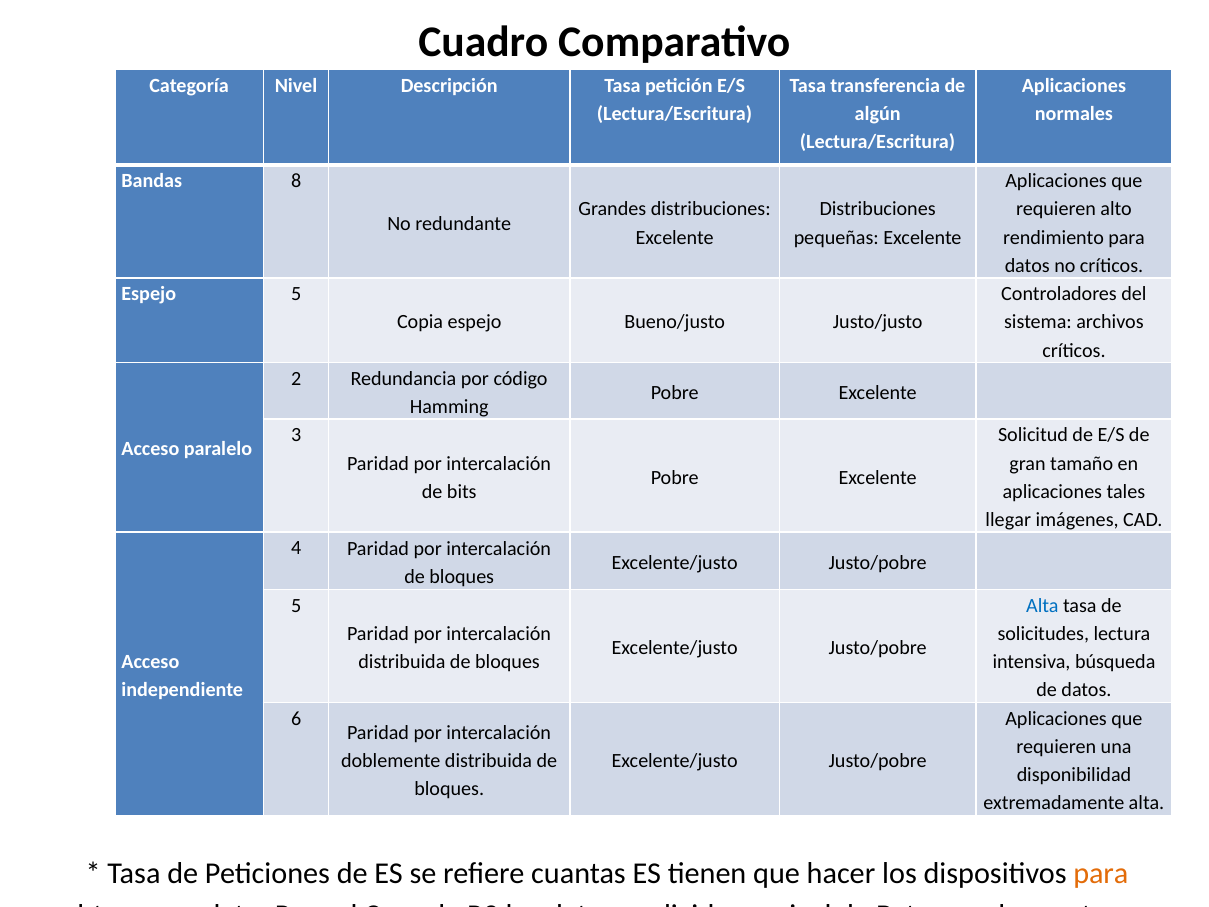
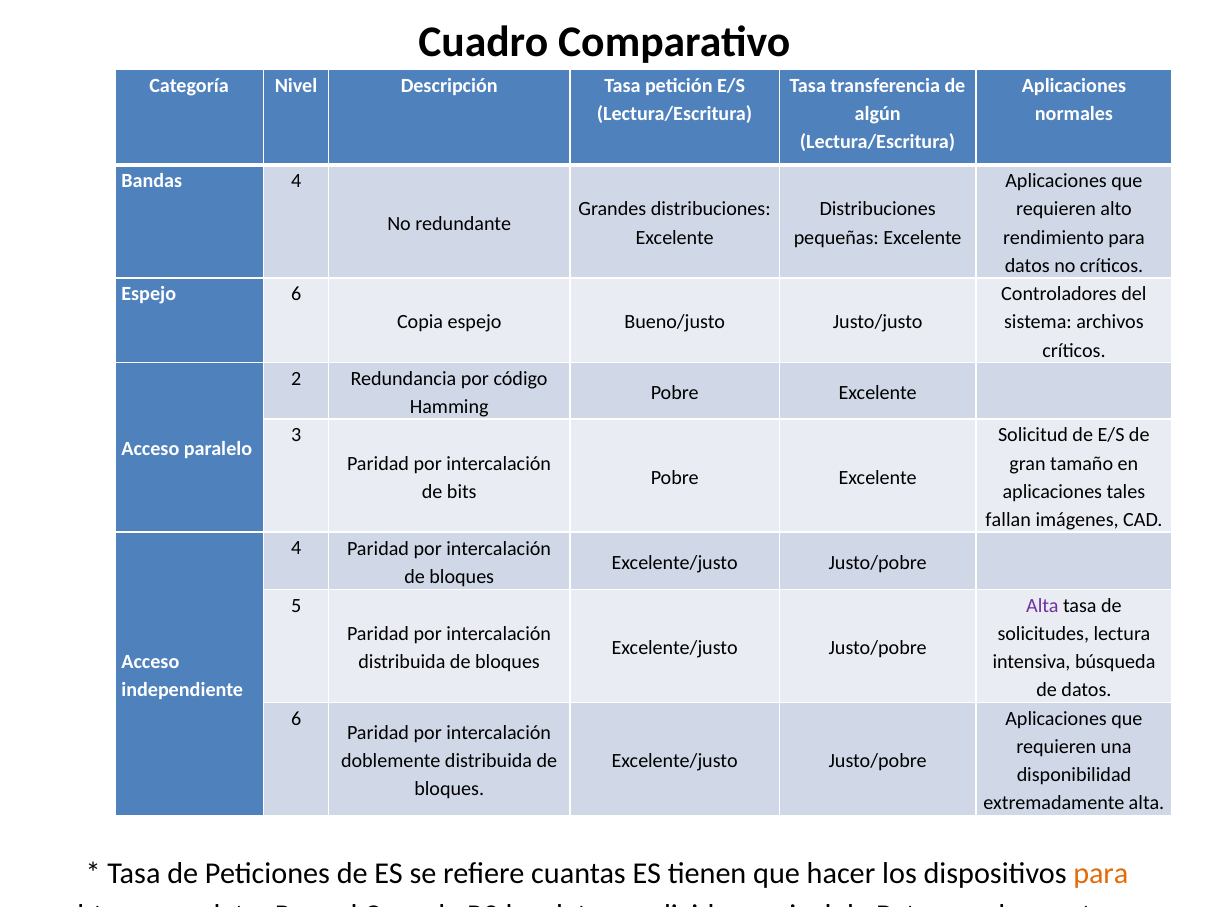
Bandas 8: 8 -> 4 (296, 181)
Espejo 5: 5 -> 6 (296, 294)
llegar: llegar -> fallan (1008, 520)
Alta colour: blue -> purple (1042, 605)
